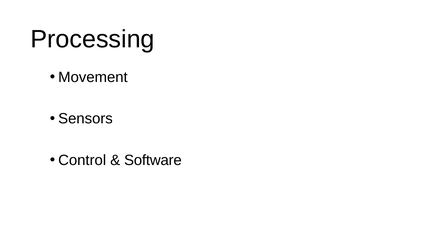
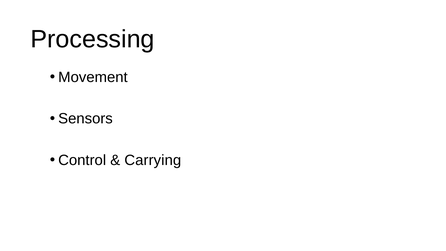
Software: Software -> Carrying (153, 160)
